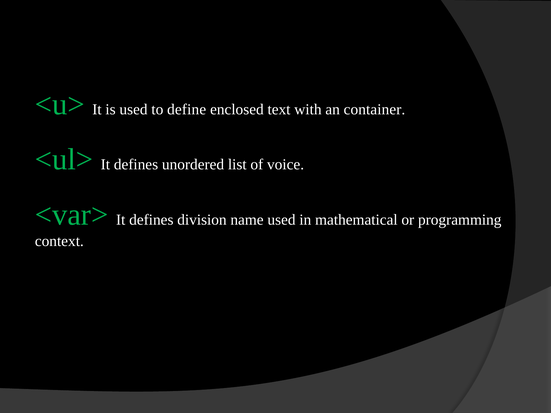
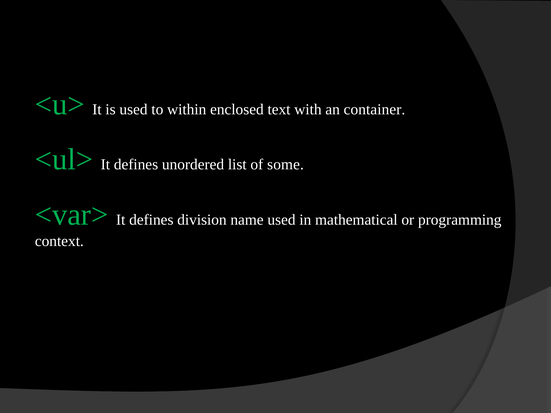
define: define -> within (187, 110)
voice: voice -> some (286, 165)
